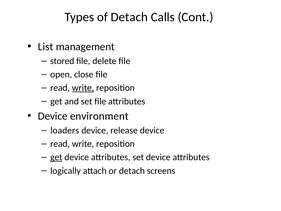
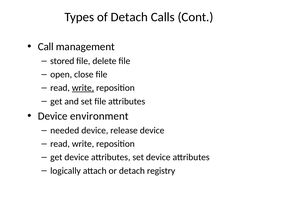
List: List -> Call (46, 47)
loaders: loaders -> needed (65, 130)
get underline: present -> none (56, 157)
screens: screens -> registry (161, 171)
